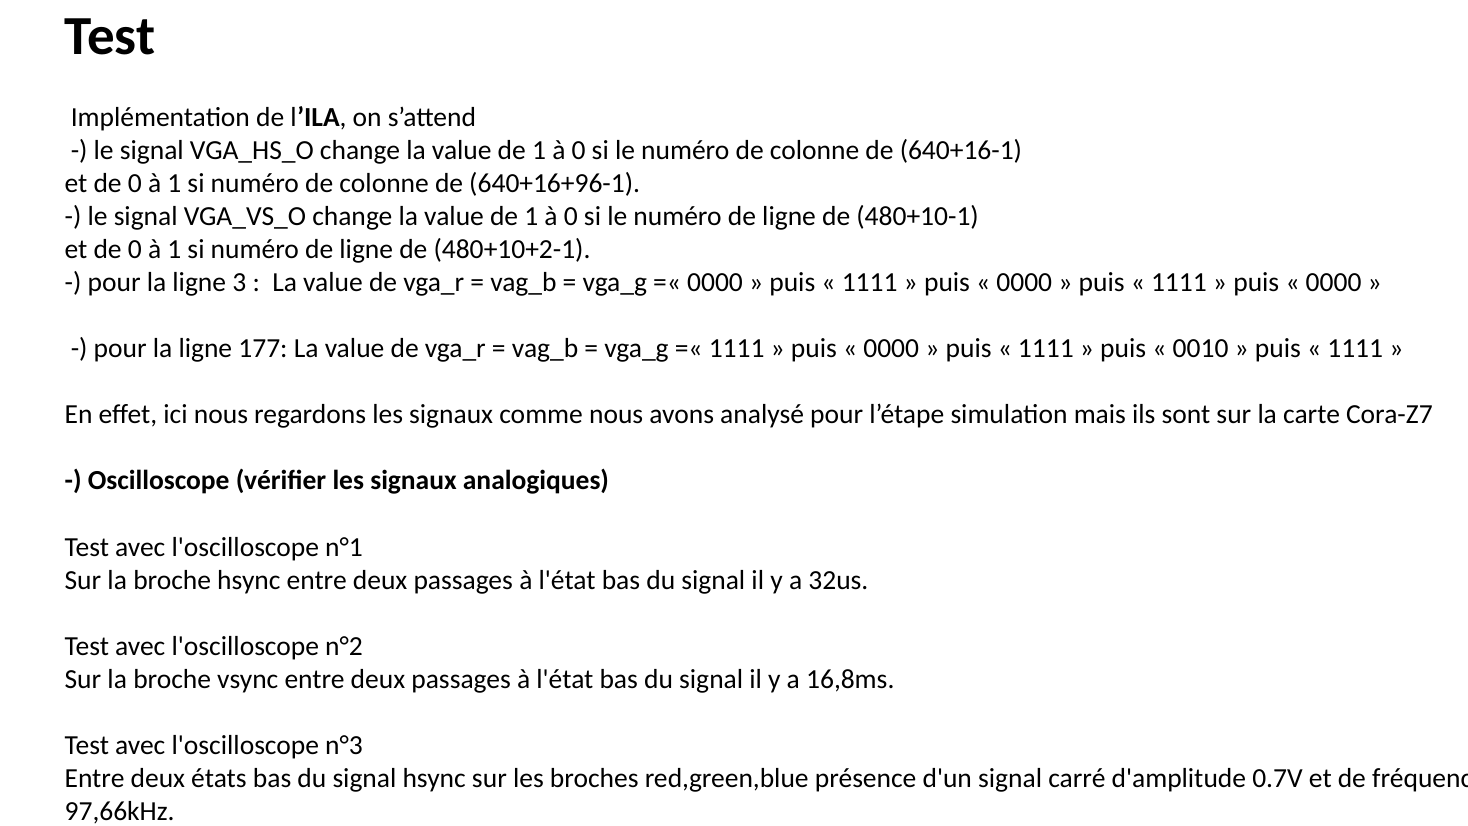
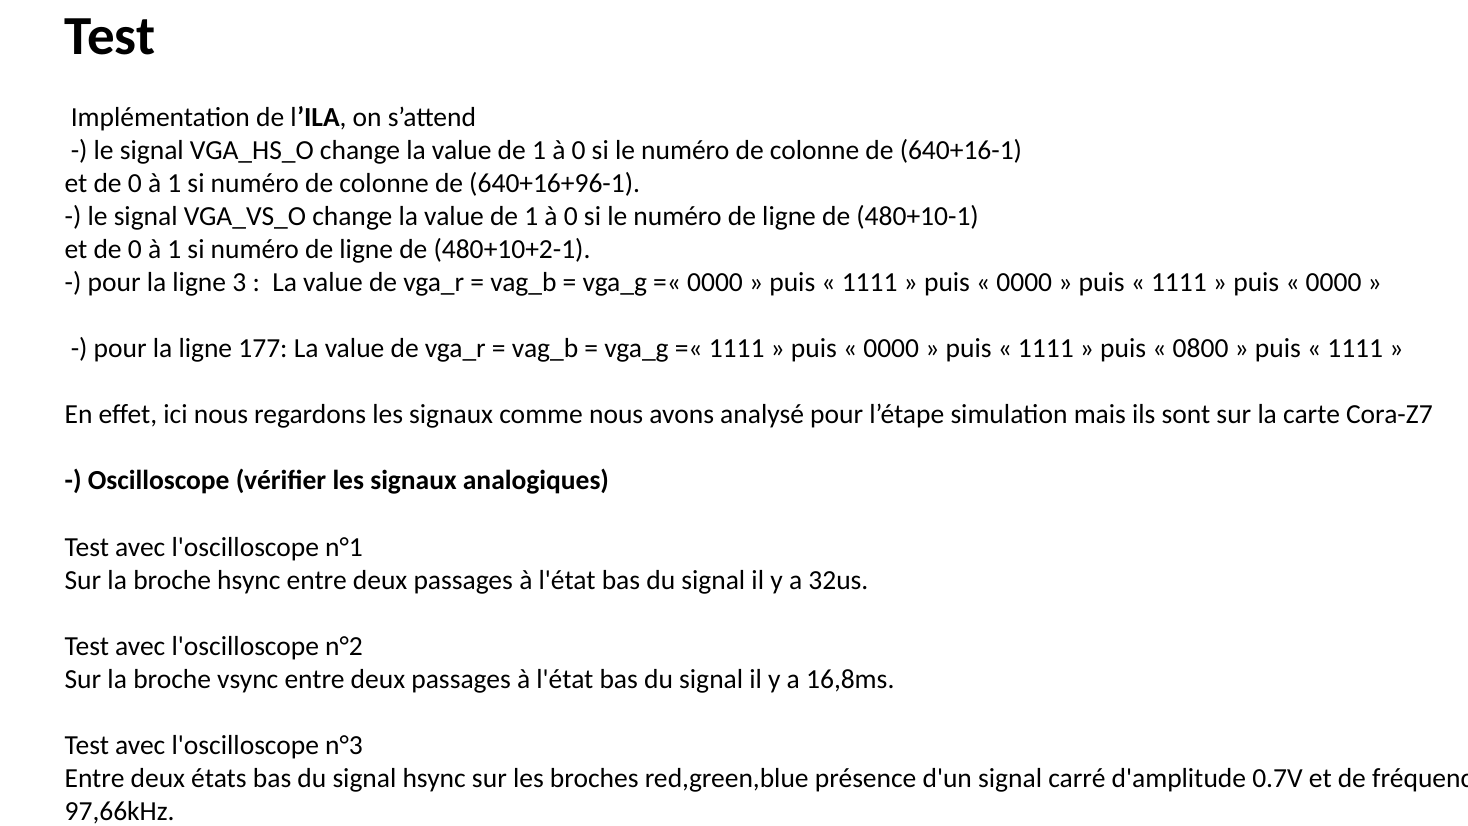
0010: 0010 -> 0800 (1201, 349)
